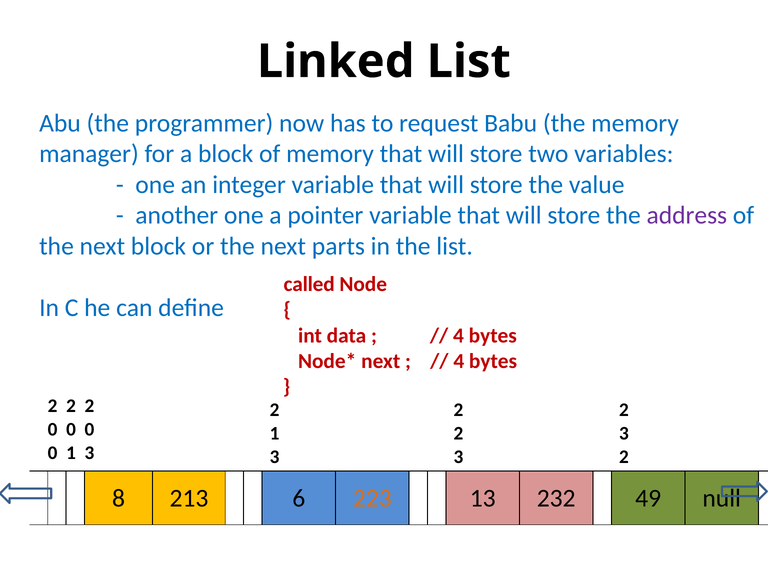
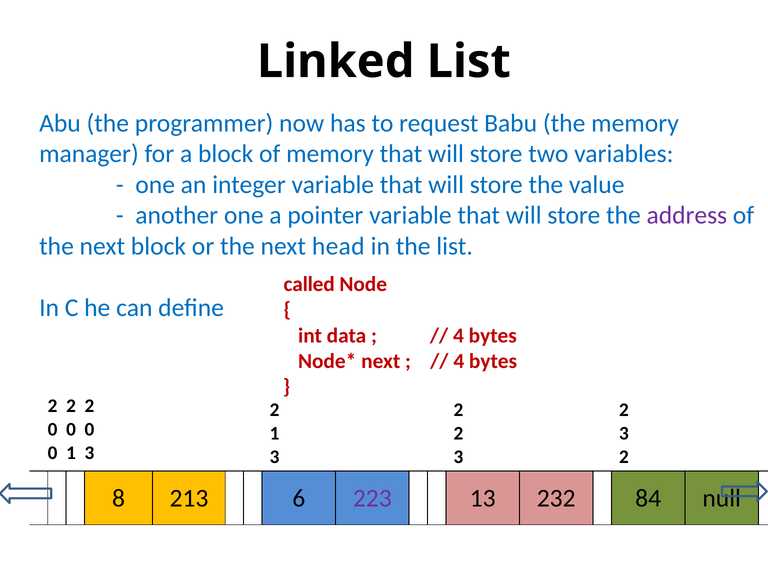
parts: parts -> head (338, 246)
223 colour: orange -> purple (372, 498)
49: 49 -> 84 (648, 498)
